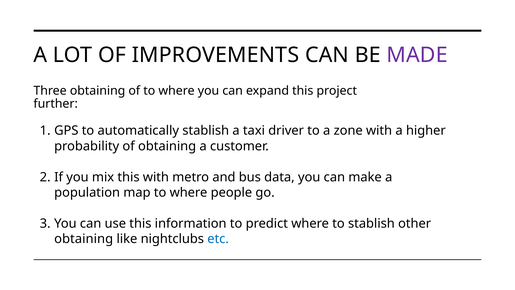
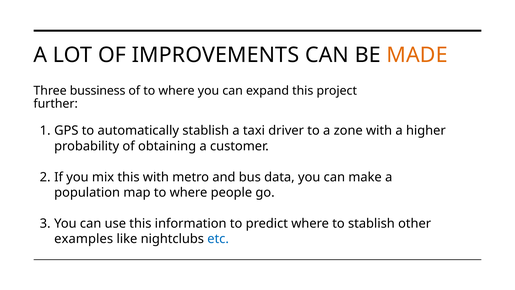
MADE colour: purple -> orange (417, 55)
Three obtaining: obtaining -> bussiness (98, 91)
obtaining: obtaining -> examples (84, 239)
